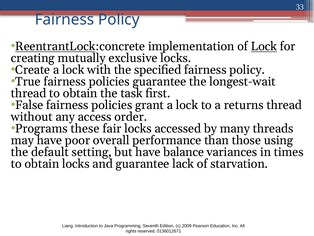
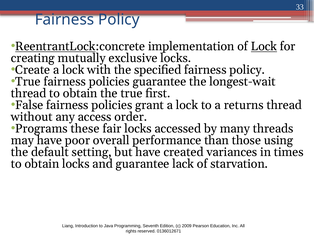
the task: task -> true (132, 93)
balance: balance -> created (184, 152)
